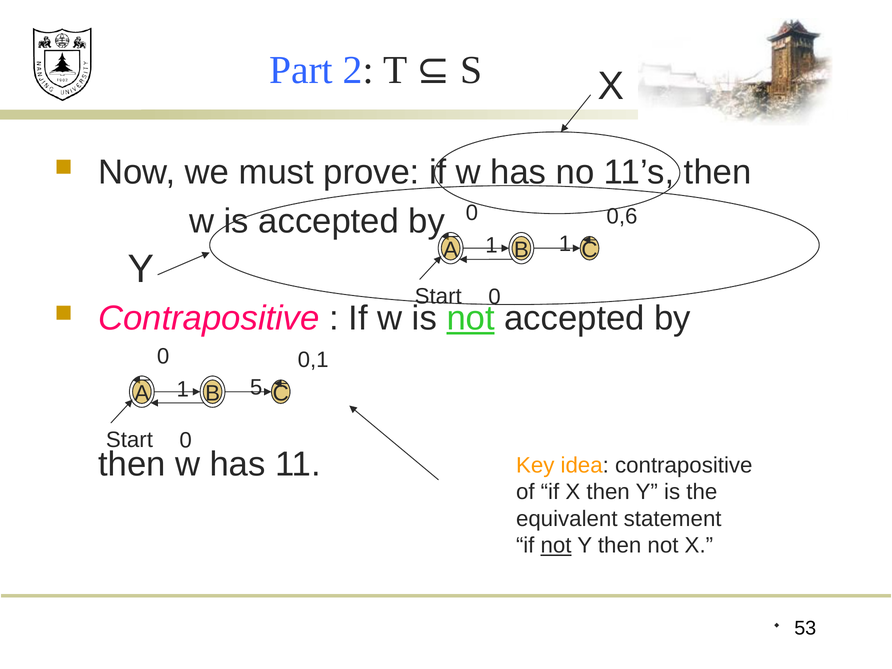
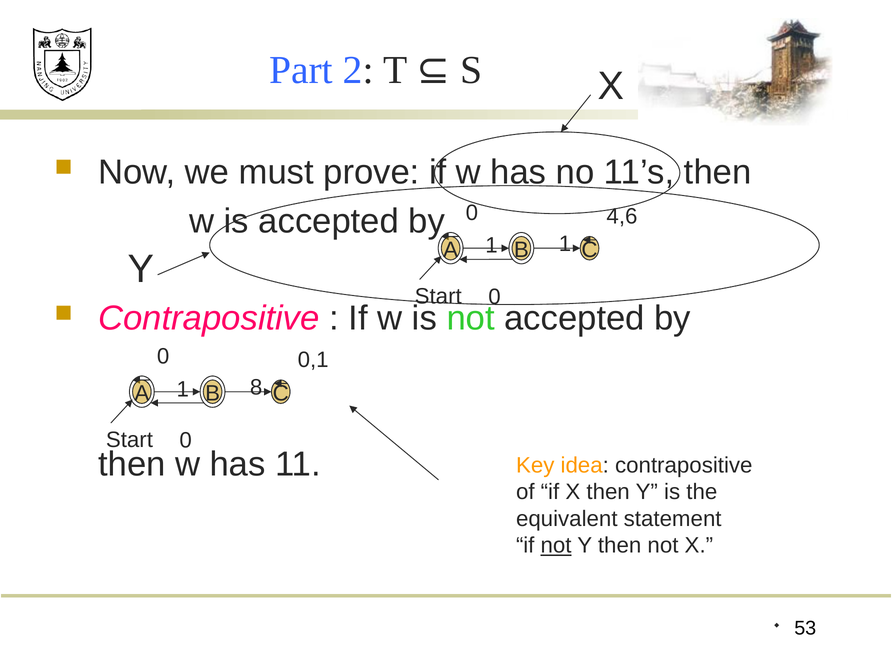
0,6: 0,6 -> 4,6 (622, 217)
not underline: present -> none (471, 318)
5: 5 -> 8 (256, 388)
